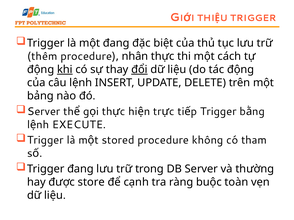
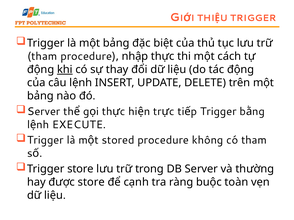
là một đang: đang -> bảng (116, 43)
thêm: thêm -> tham (42, 56)
nhân: nhân -> nhập (135, 56)
đổi underline: present -> none (139, 70)
Trigger đang: đang -> store (80, 169)
